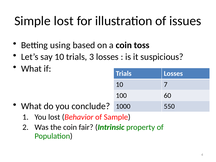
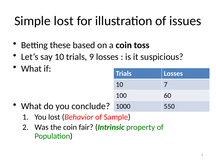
using: using -> these (60, 45)
3: 3 -> 9 (92, 57)
